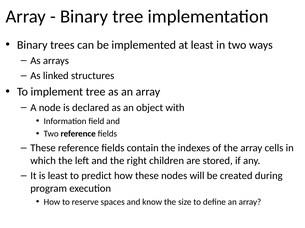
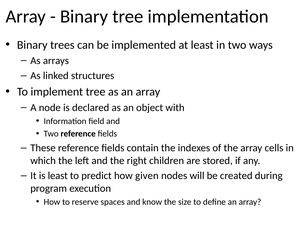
how these: these -> given (147, 176)
